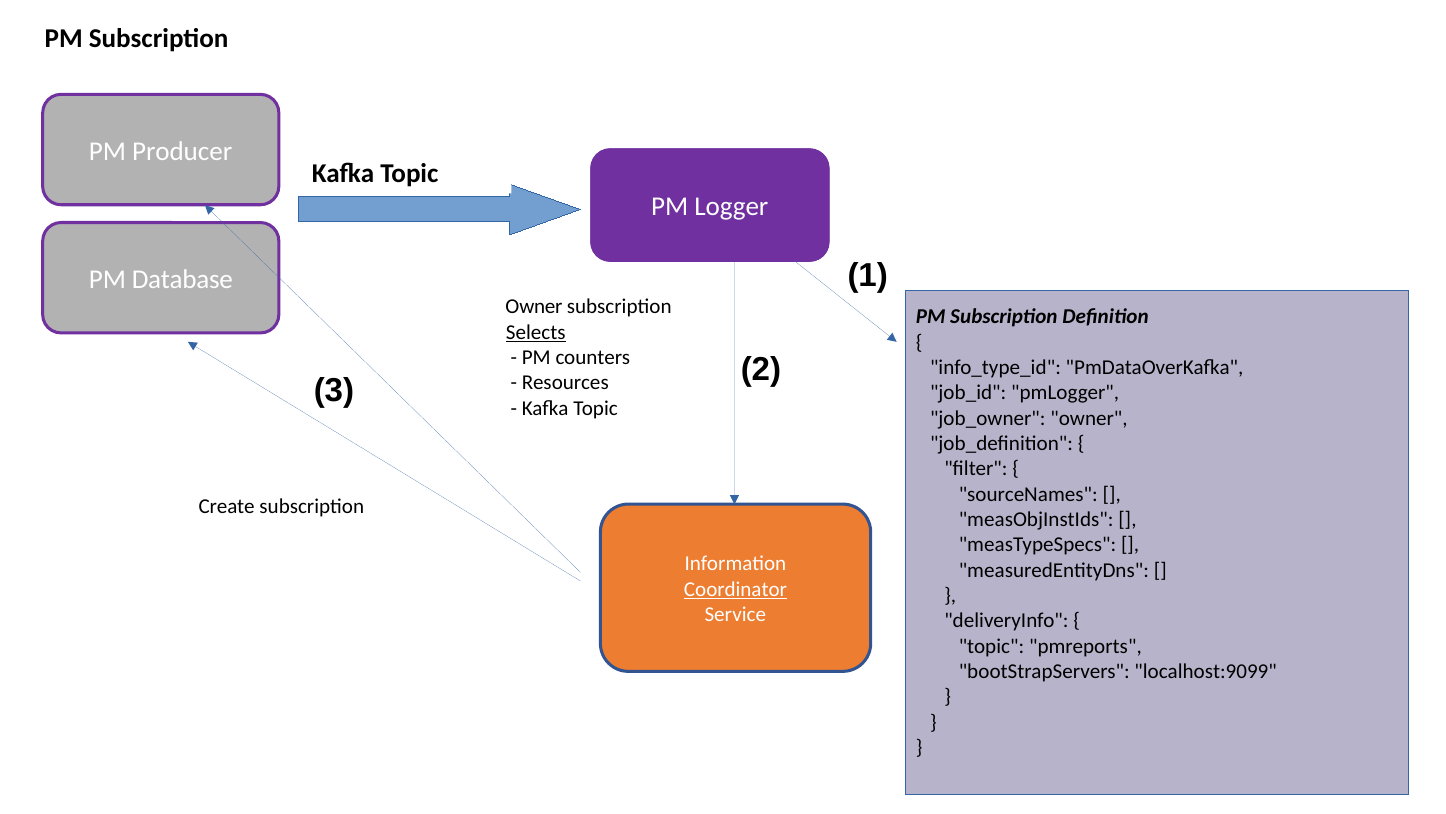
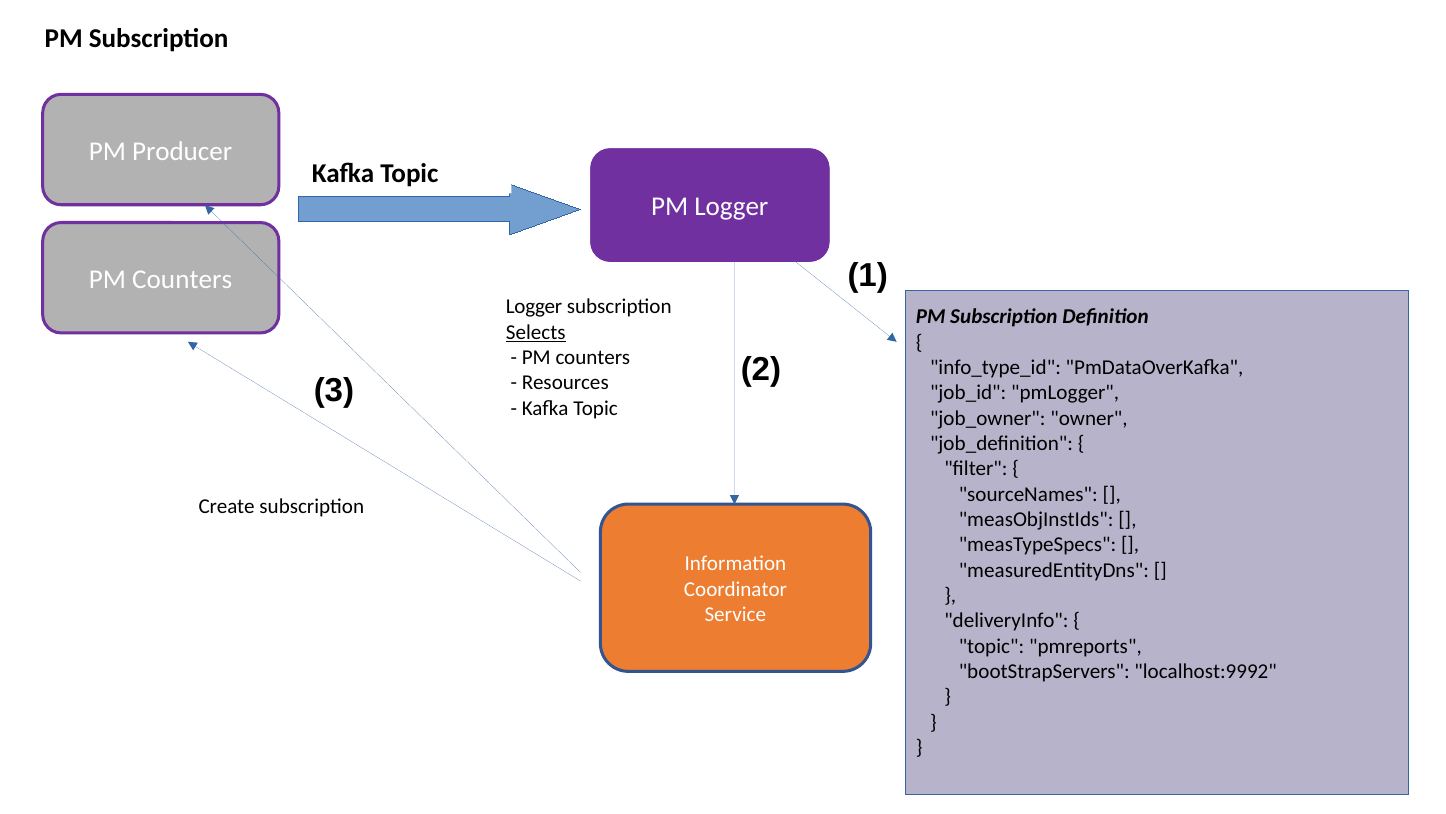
Database: Database -> Counters (182, 279)
Owner: Owner -> Logger (534, 307)
Coordinator underline: present -> none (735, 589)
localhost:9099: localhost:9099 -> localhost:9992 (1206, 671)
